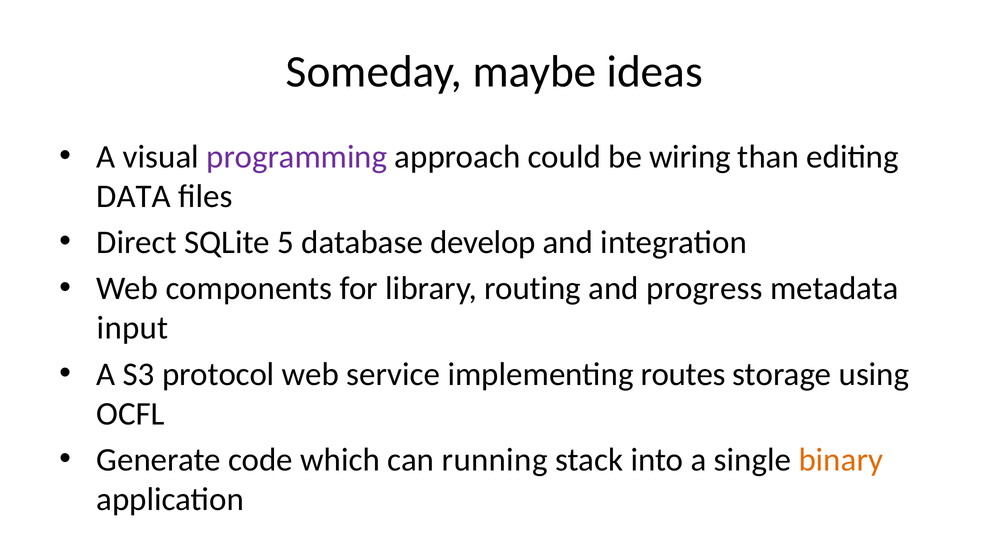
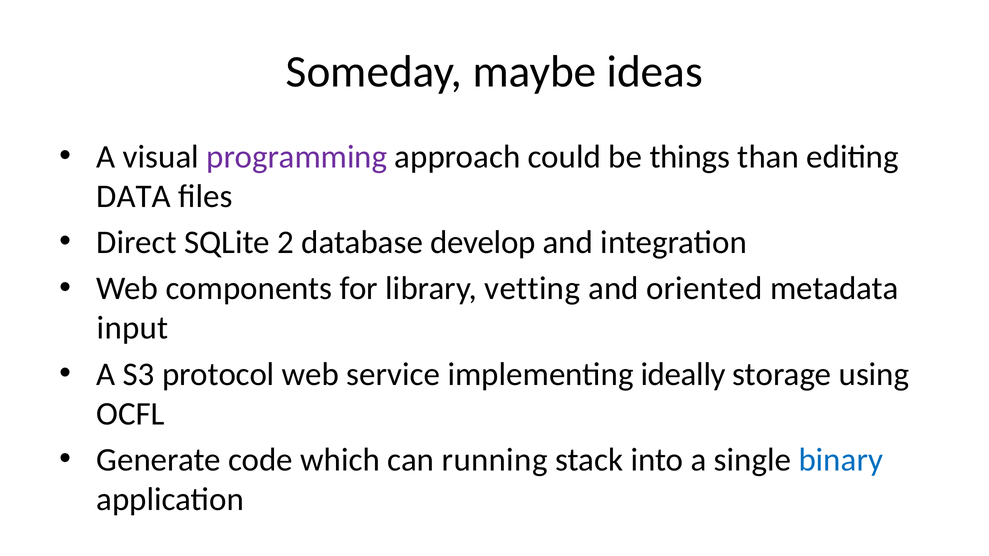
wiring: wiring -> things (690, 157)
5: 5 -> 2 (286, 243)
routing: routing -> vetting (532, 289)
progress: progress -> oriented (704, 289)
routes: routes -> ideally (683, 374)
binary colour: orange -> blue (841, 460)
